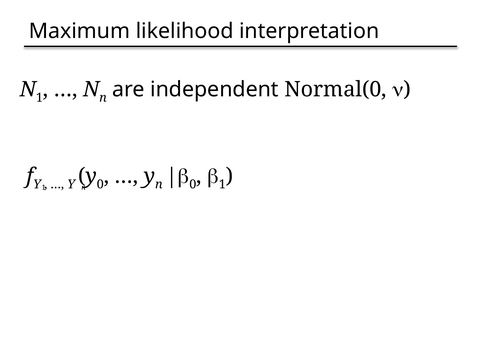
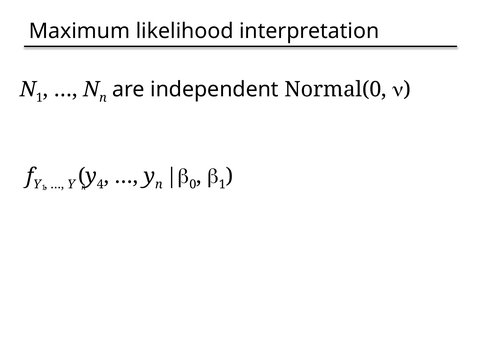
0: 0 -> 4 (100, 184)
